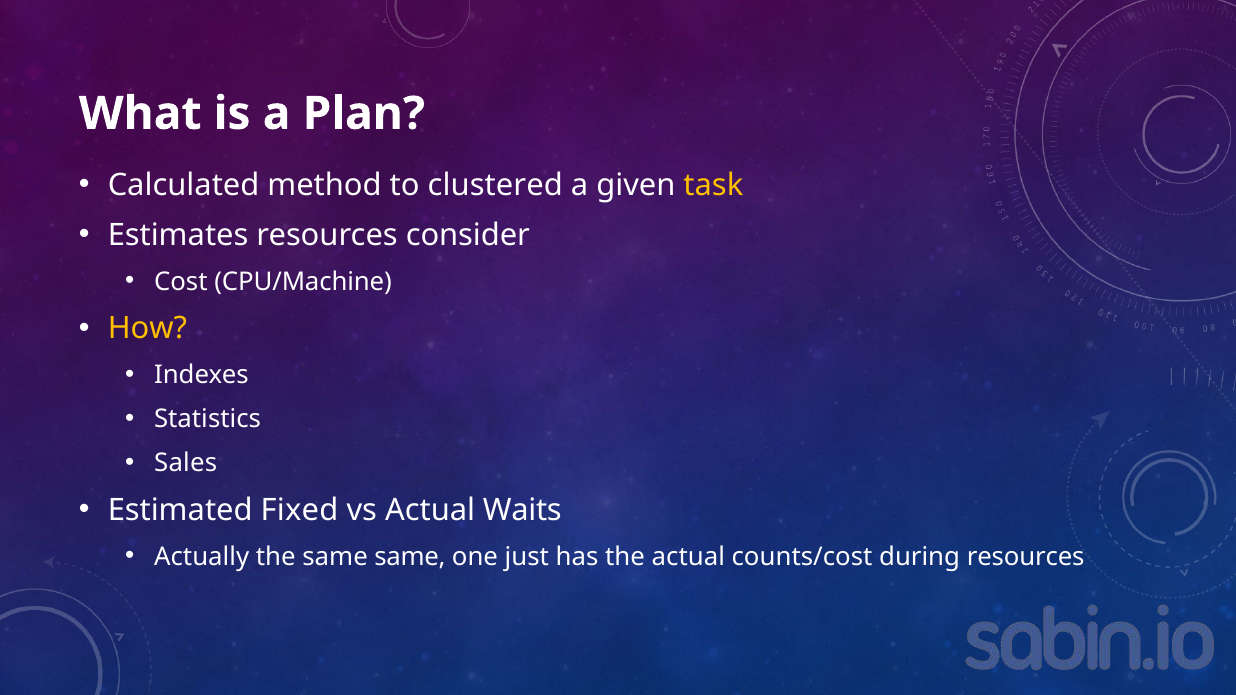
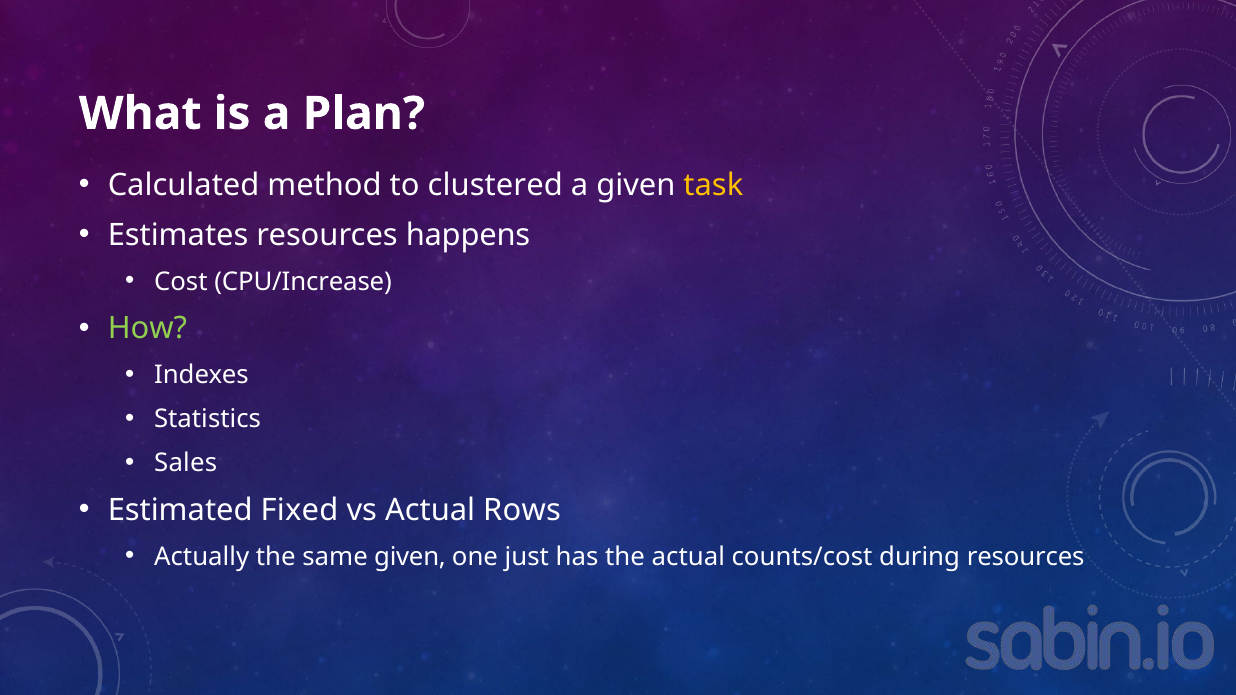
consider: consider -> happens (468, 235)
CPU/Machine: CPU/Machine -> CPU/Increase (303, 282)
How colour: yellow -> light green (147, 329)
Waits: Waits -> Rows (522, 510)
same same: same -> given (410, 557)
